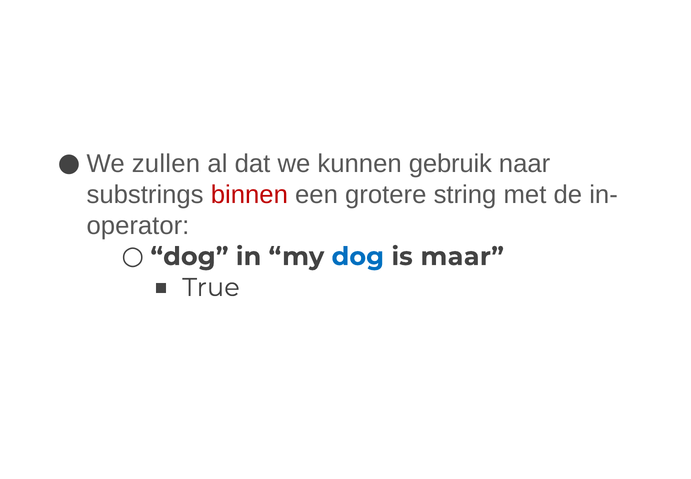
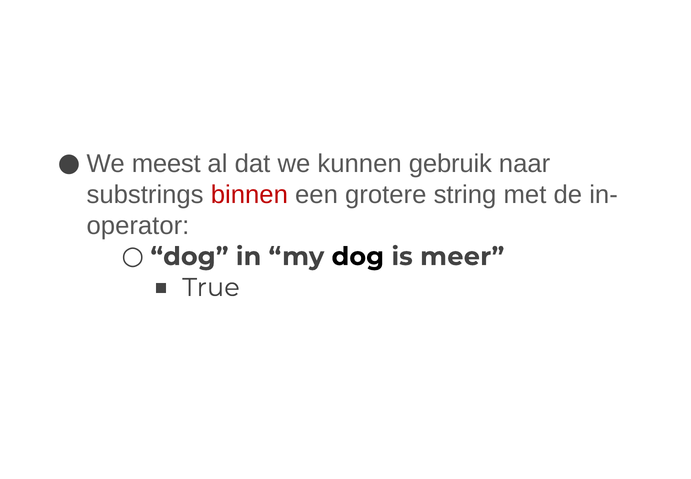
zullen: zullen -> meest (166, 164)
dog colour: blue -> black (358, 256)
maar: maar -> meer (462, 256)
